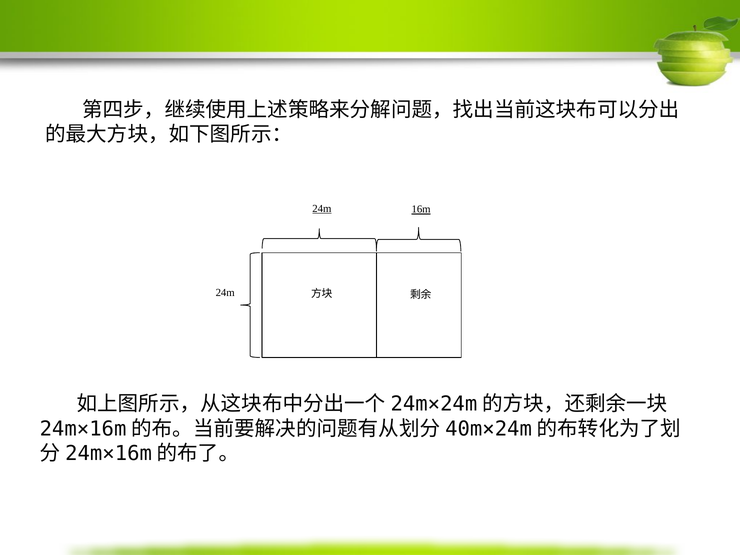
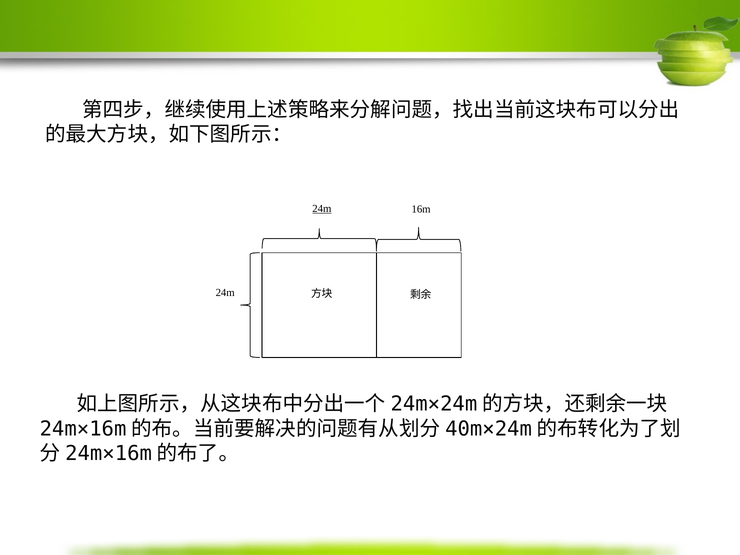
16m underline: present -> none (421, 209)
